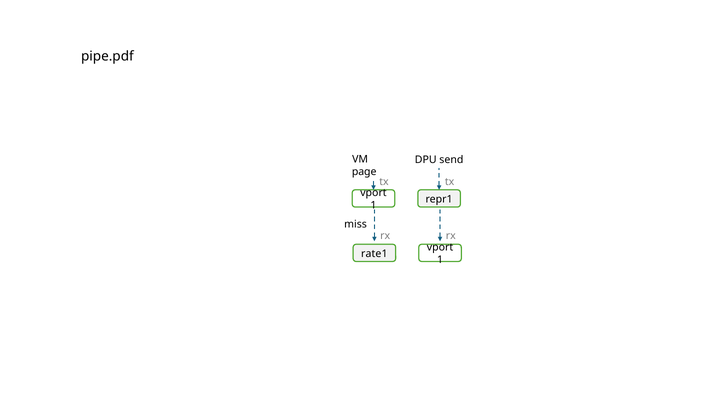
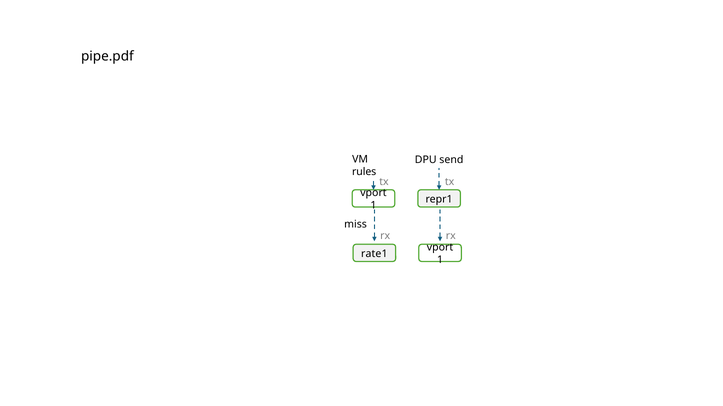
page: page -> rules (364, 172)
